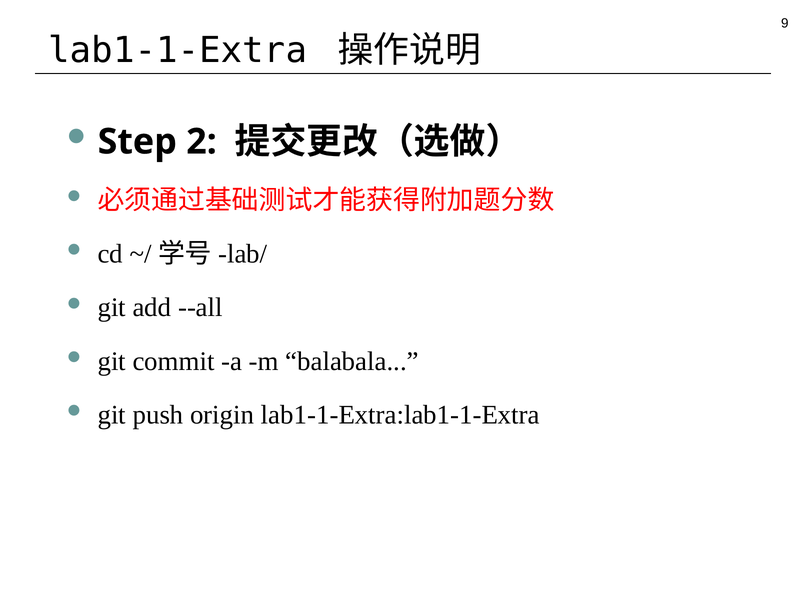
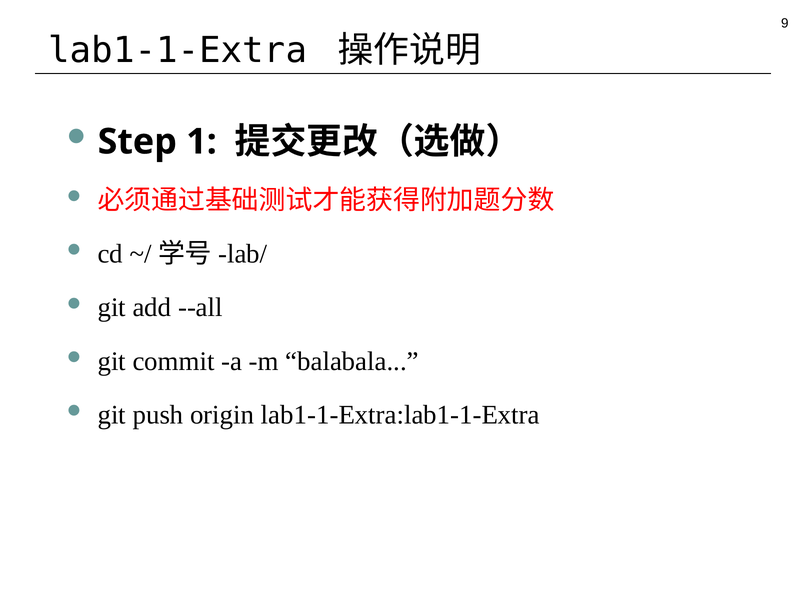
2: 2 -> 1 (201, 142)
